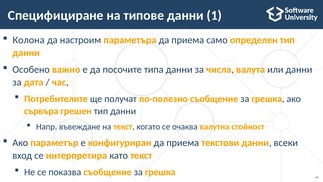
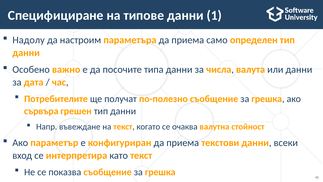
Колона: Колона -> Надолу (29, 40)
